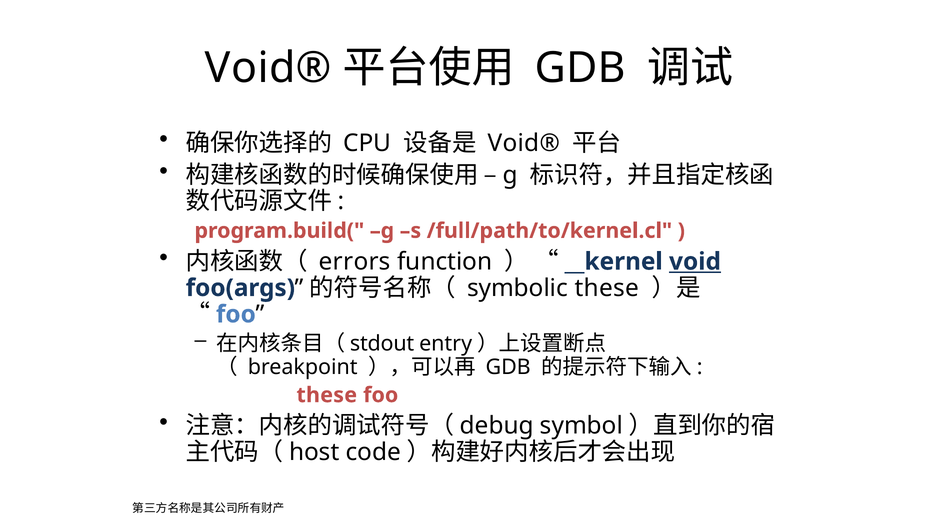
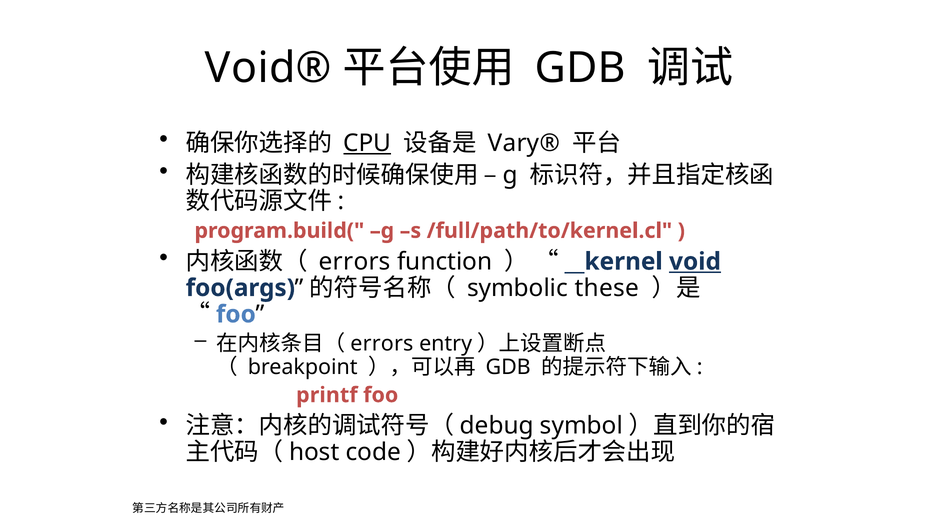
CPU underline: none -> present (367, 143)
Void®: Void® -> Vary® (524, 143)
stdout: stdout -> errors (382, 343)
these: these -> printf (327, 395)
